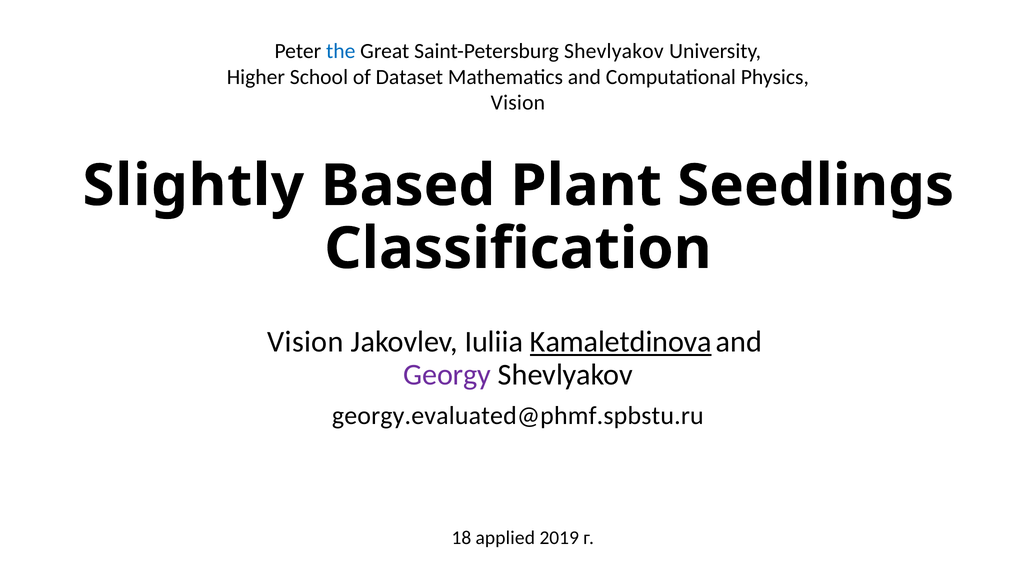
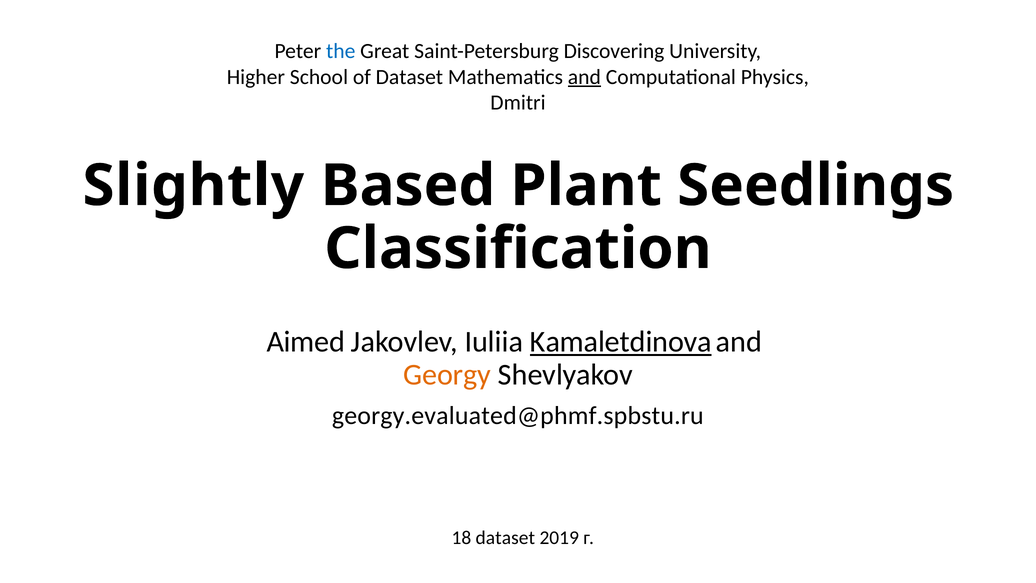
Saint-Petersburg Shevlyakov: Shevlyakov -> Discovering (614, 51)
and underline: none -> present (584, 77)
Vision: Vision -> Dmitri (518, 103)
Vision: Vision -> Aimed (306, 342)
Georgy colour: purple -> orange (447, 374)
18 applied: applied -> dataset (505, 538)
